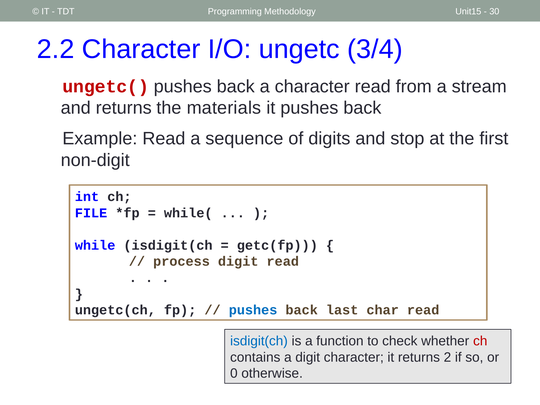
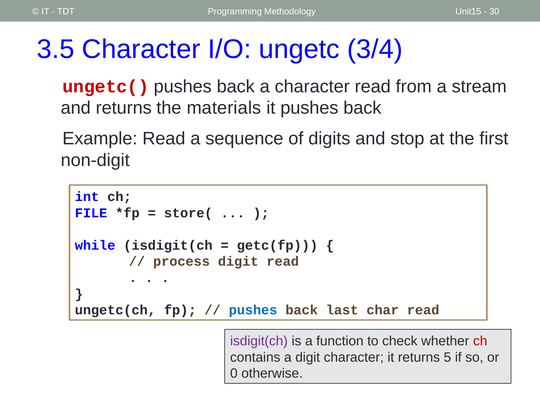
2.2: 2.2 -> 3.5 (56, 49)
while(: while( -> store( (188, 213)
isdigit(ch colour: blue -> purple (259, 341)
2: 2 -> 5 (447, 357)
